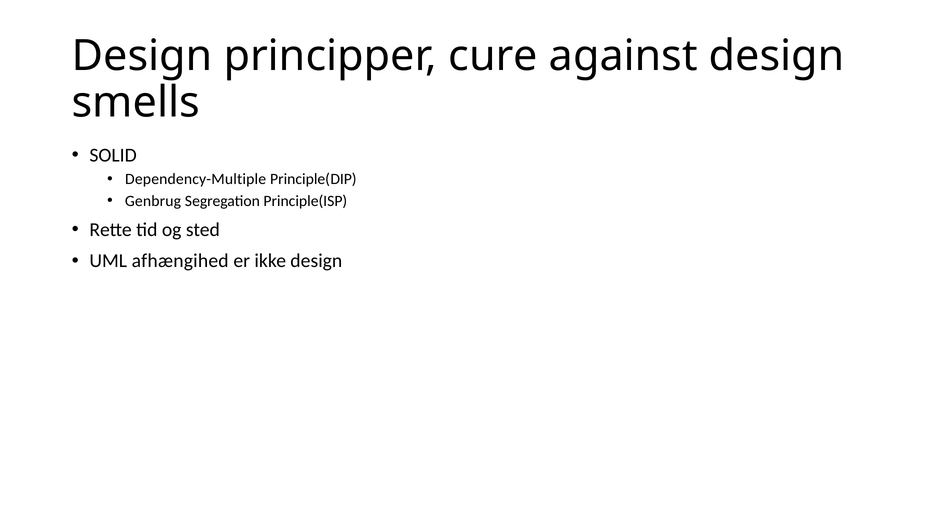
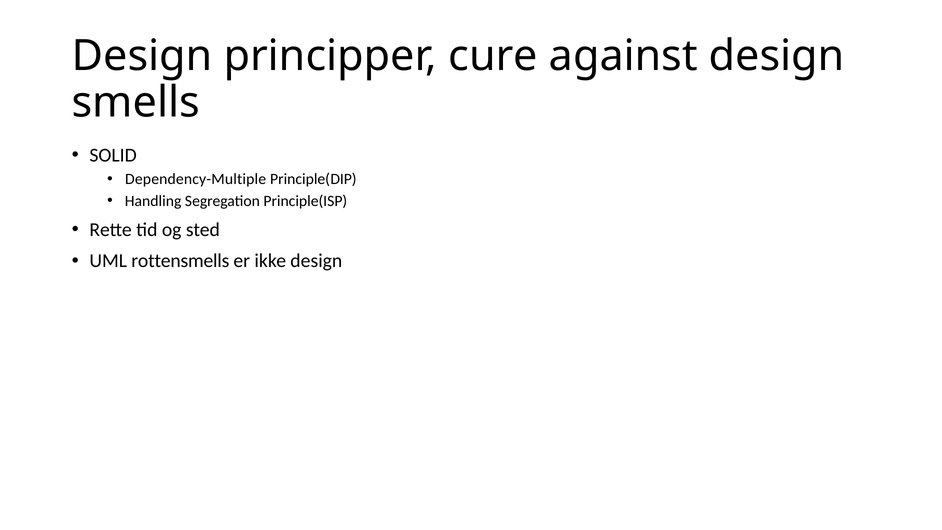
Genbrug: Genbrug -> Handling (153, 201)
afhængihed: afhængihed -> rottensmells (180, 261)
